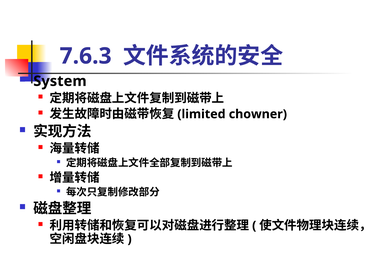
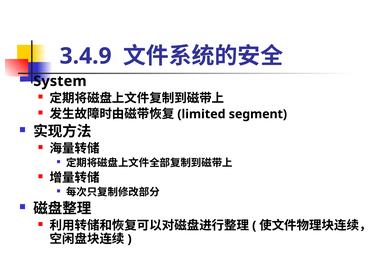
7.6.3: 7.6.3 -> 3.4.9 (86, 56)
chowner: chowner -> segment (258, 114)
